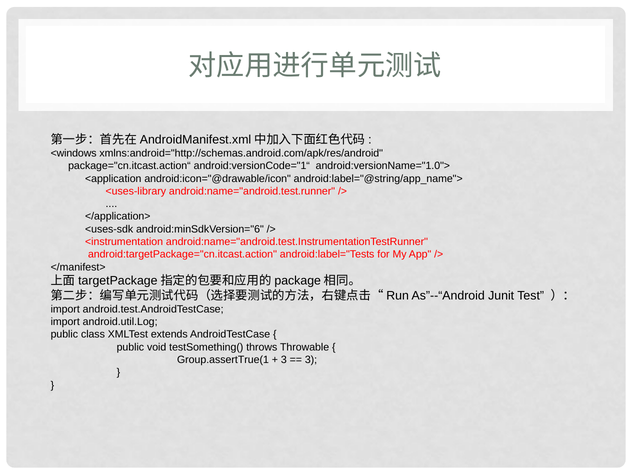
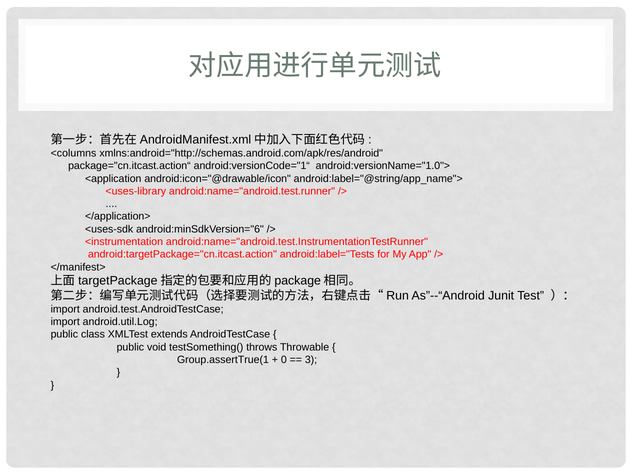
<windows: <windows -> <columns (74, 153)
3: 3 -> 0 (284, 360)
